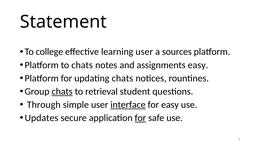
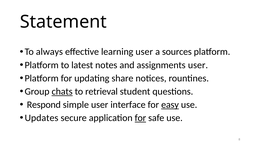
college: college -> always (49, 52)
to chats: chats -> latest (82, 65)
assignments easy: easy -> user (198, 65)
updating chats: chats -> share (122, 78)
Through: Through -> Respond (44, 105)
interface underline: present -> none (128, 105)
easy underline: none -> present (170, 105)
